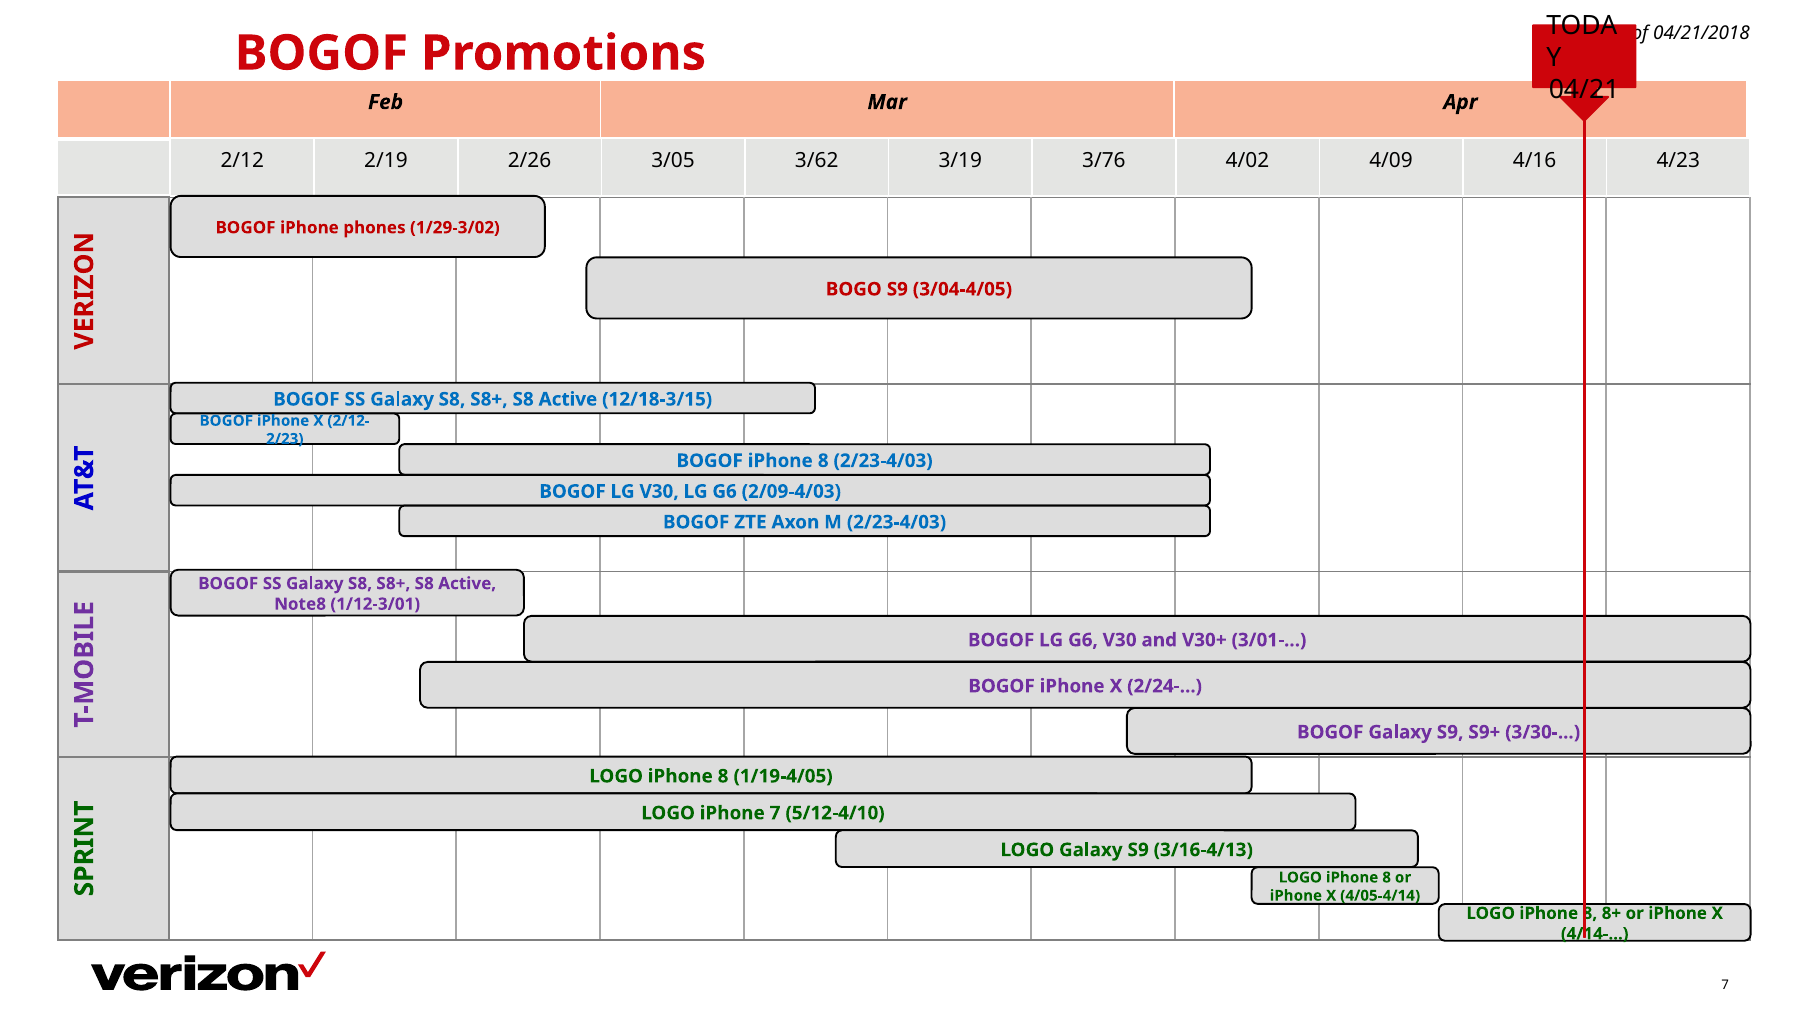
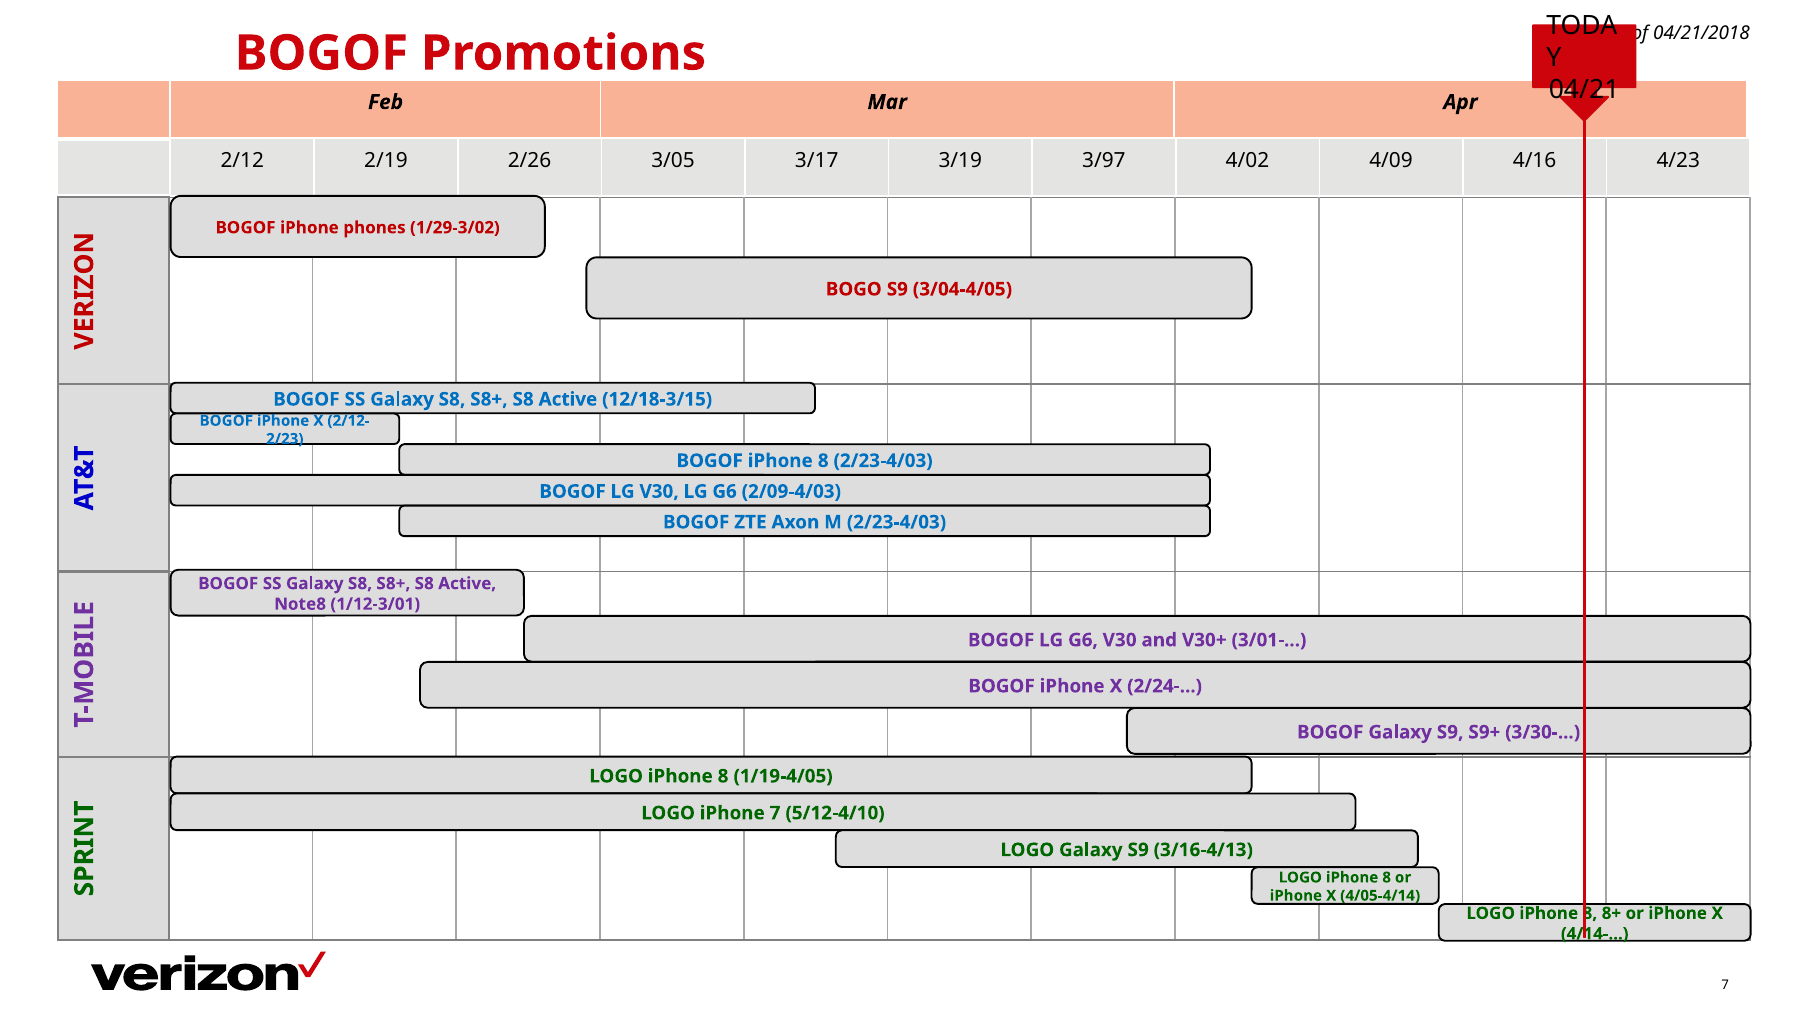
3/62: 3/62 -> 3/17 (817, 160)
3/76: 3/76 -> 3/97 (1104, 160)
